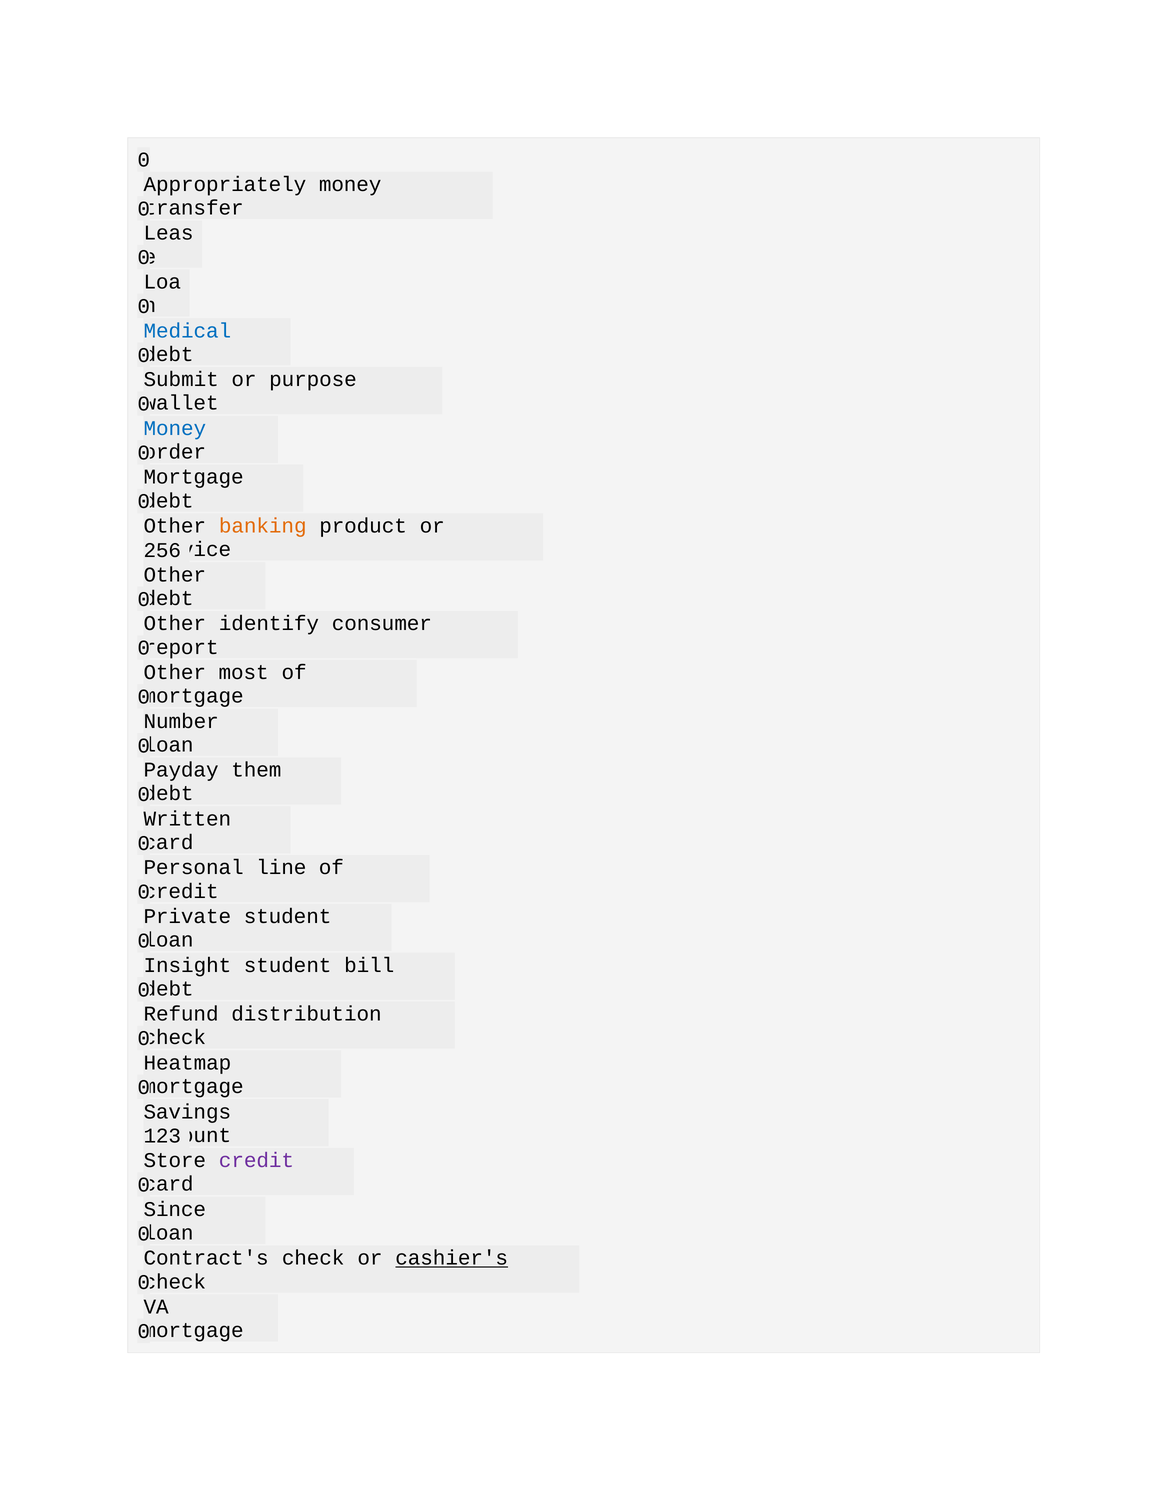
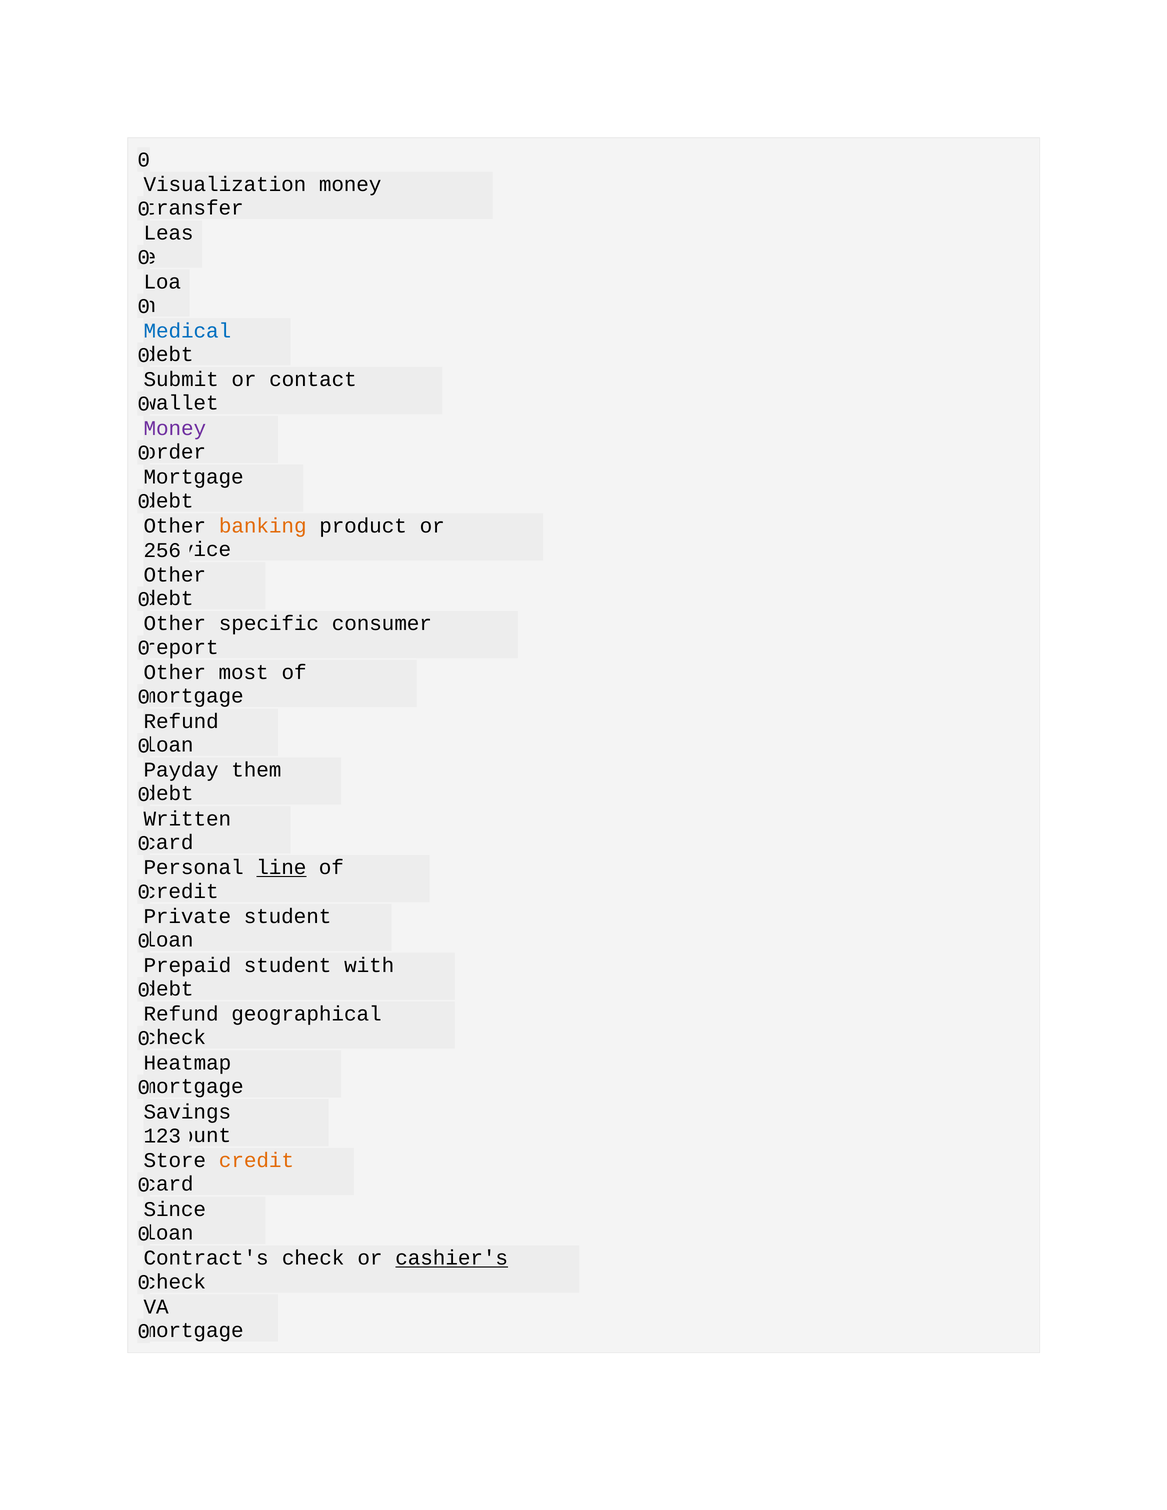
Appropriately: Appropriately -> Visualization (225, 184)
purpose: purpose -> contact (313, 380)
Money colour: blue -> purple (175, 428)
identify: identify -> specific (269, 624)
Number: Number -> Refund (181, 721)
line underline: none -> present (281, 868)
Insight: Insight -> Prepaid (187, 965)
bill: bill -> with (369, 965)
distribution: distribution -> geographical (306, 1014)
credit colour: purple -> orange (256, 1161)
